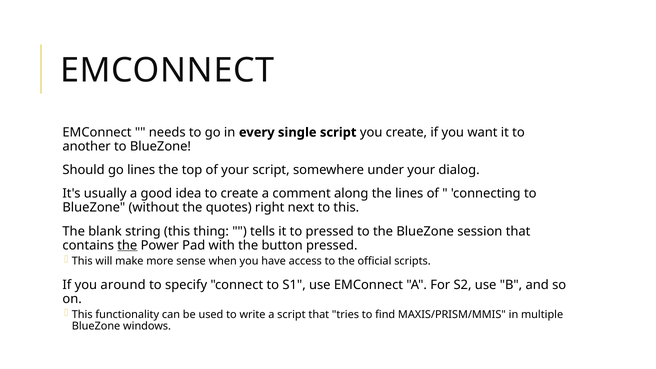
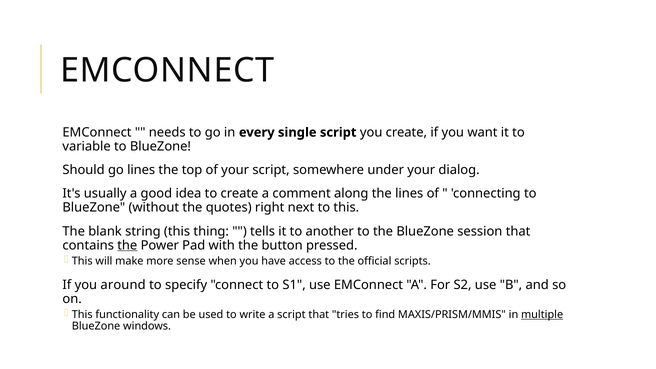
another: another -> variable (87, 146)
to pressed: pressed -> another (330, 231)
multiple underline: none -> present (542, 314)
